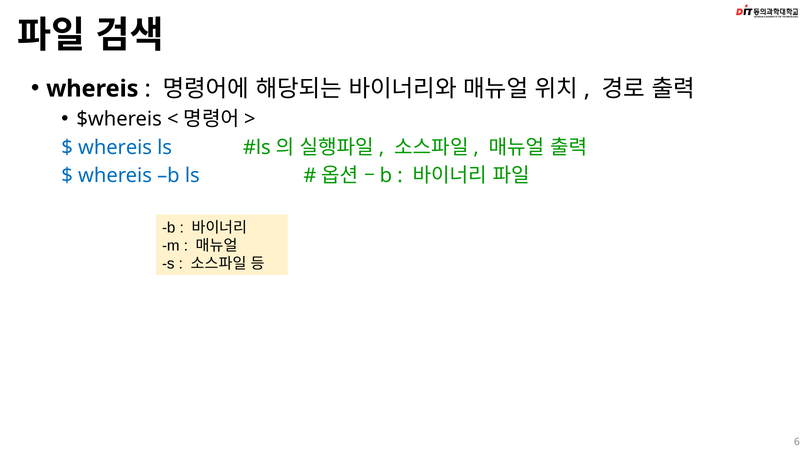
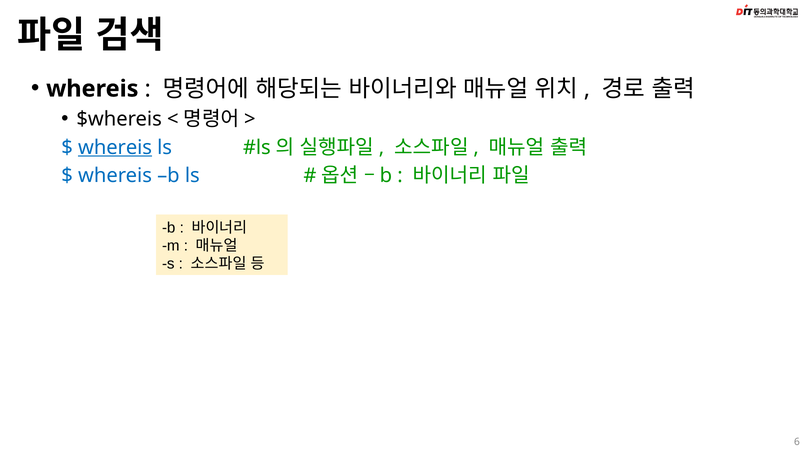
whereis underline: none -> present (115, 147)
